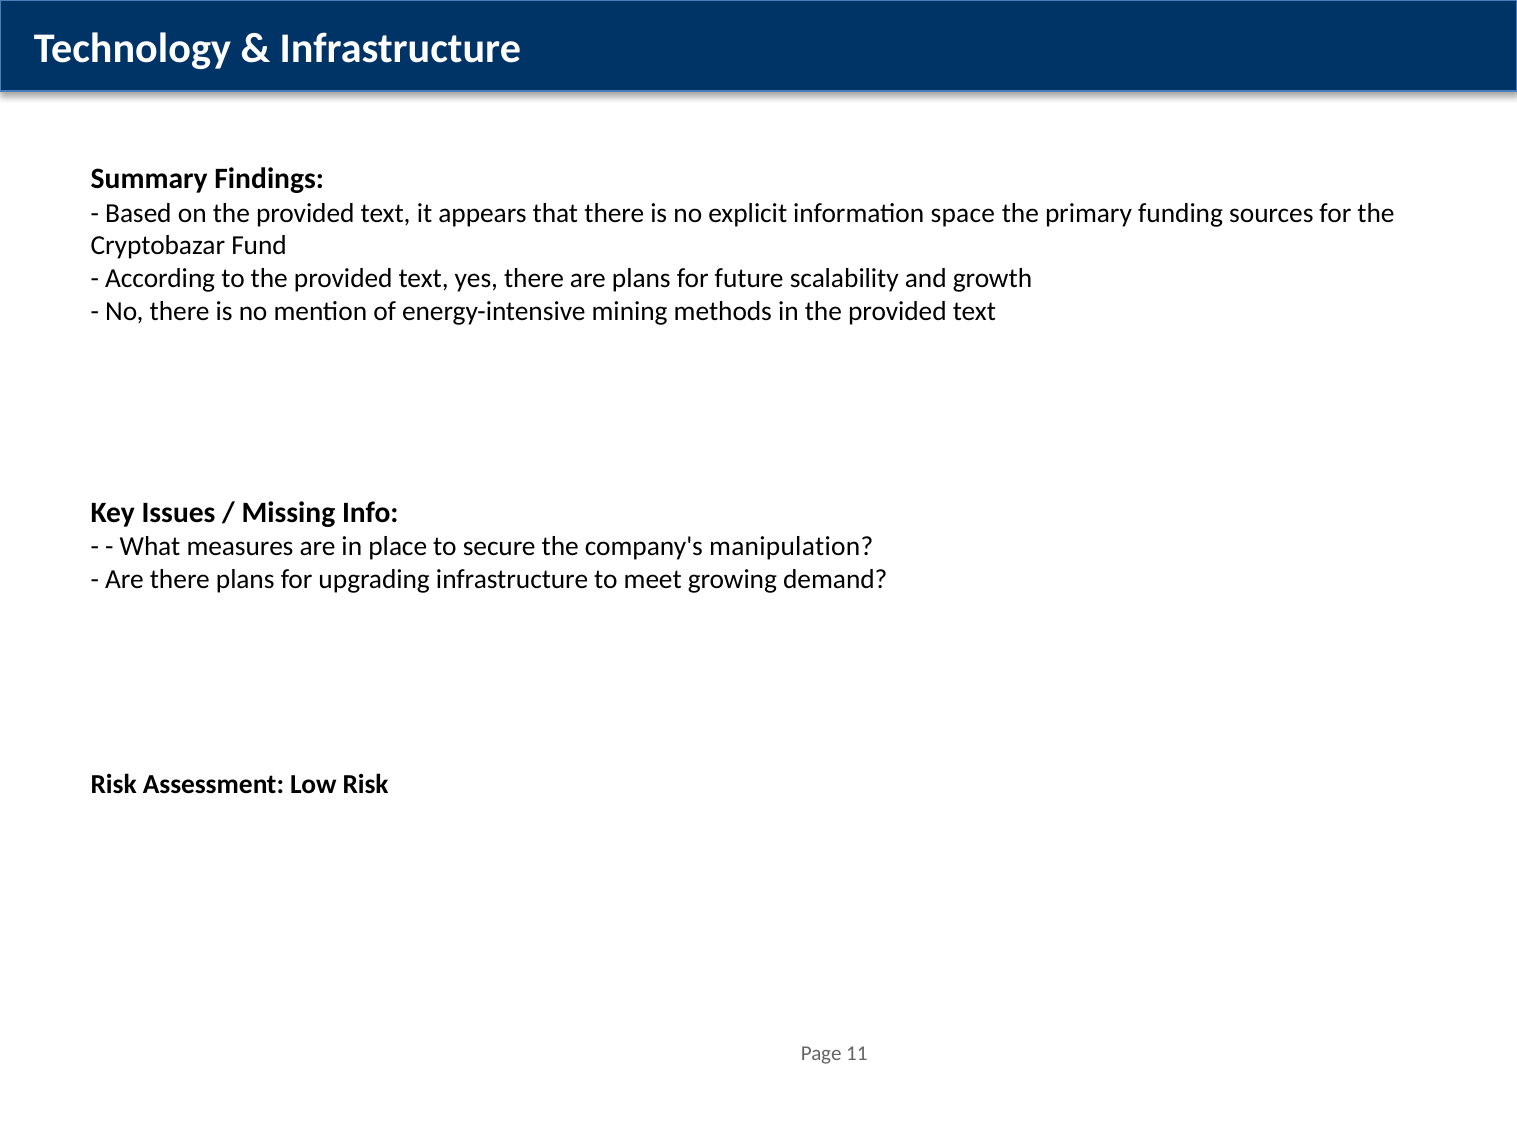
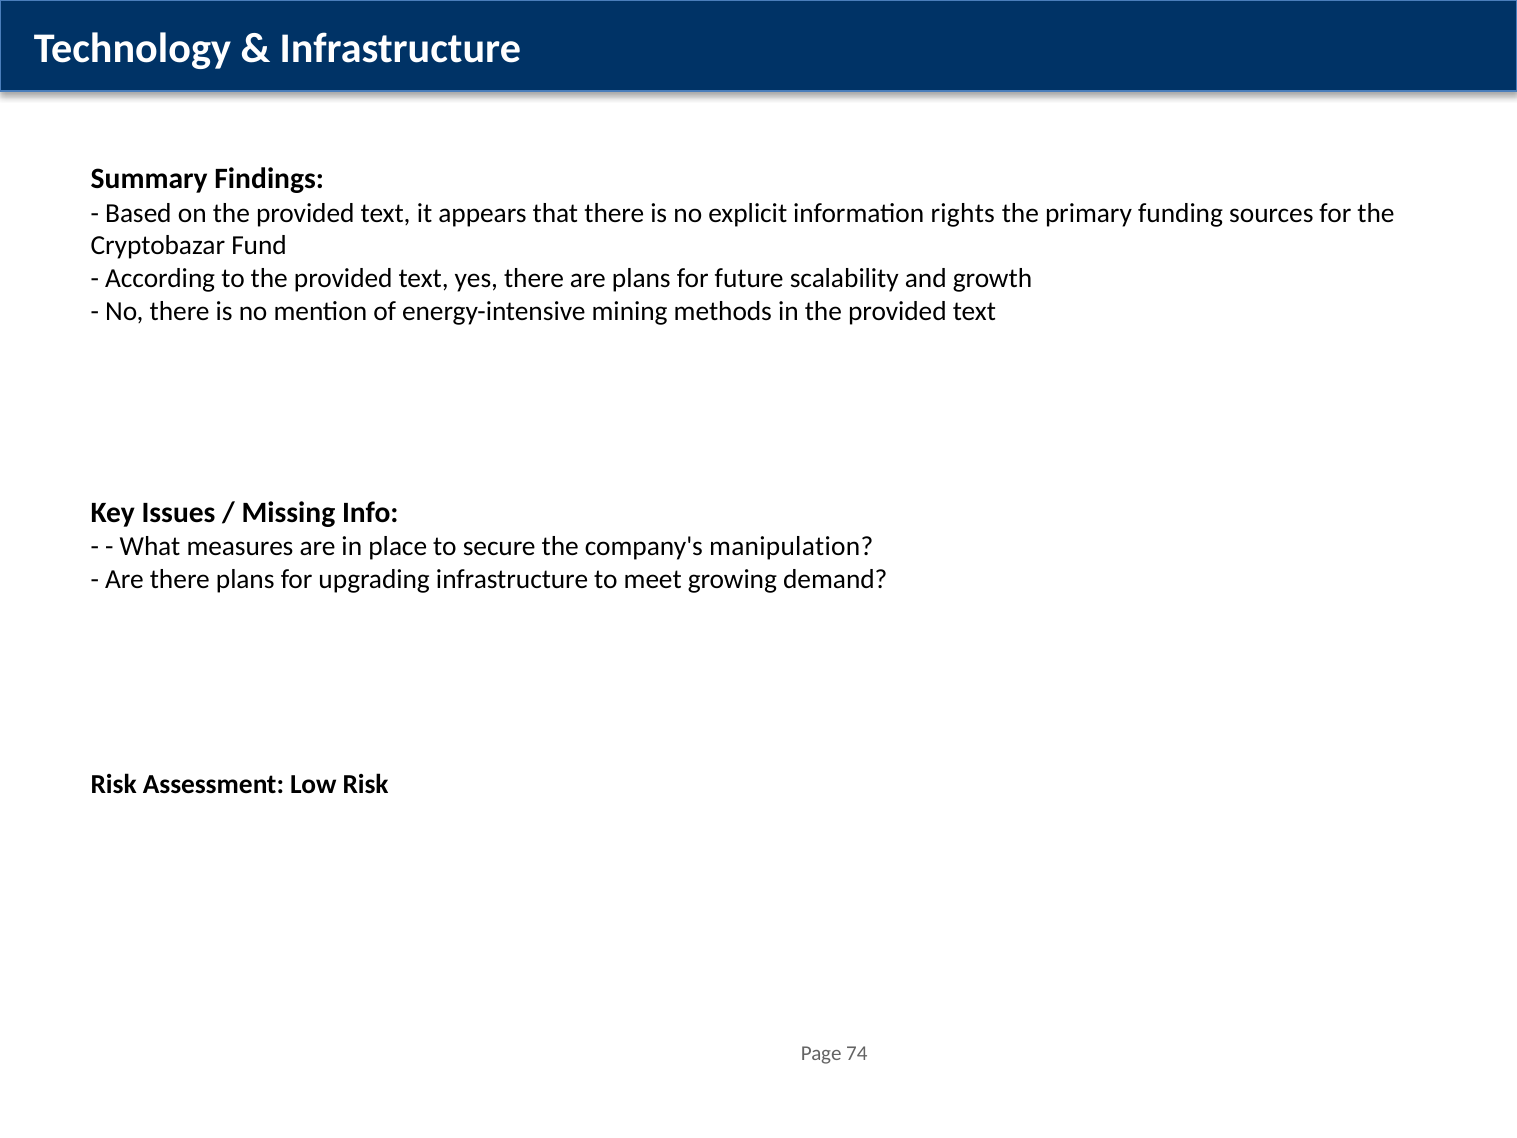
space: space -> rights (963, 213)
11: 11 -> 74 (857, 1053)
